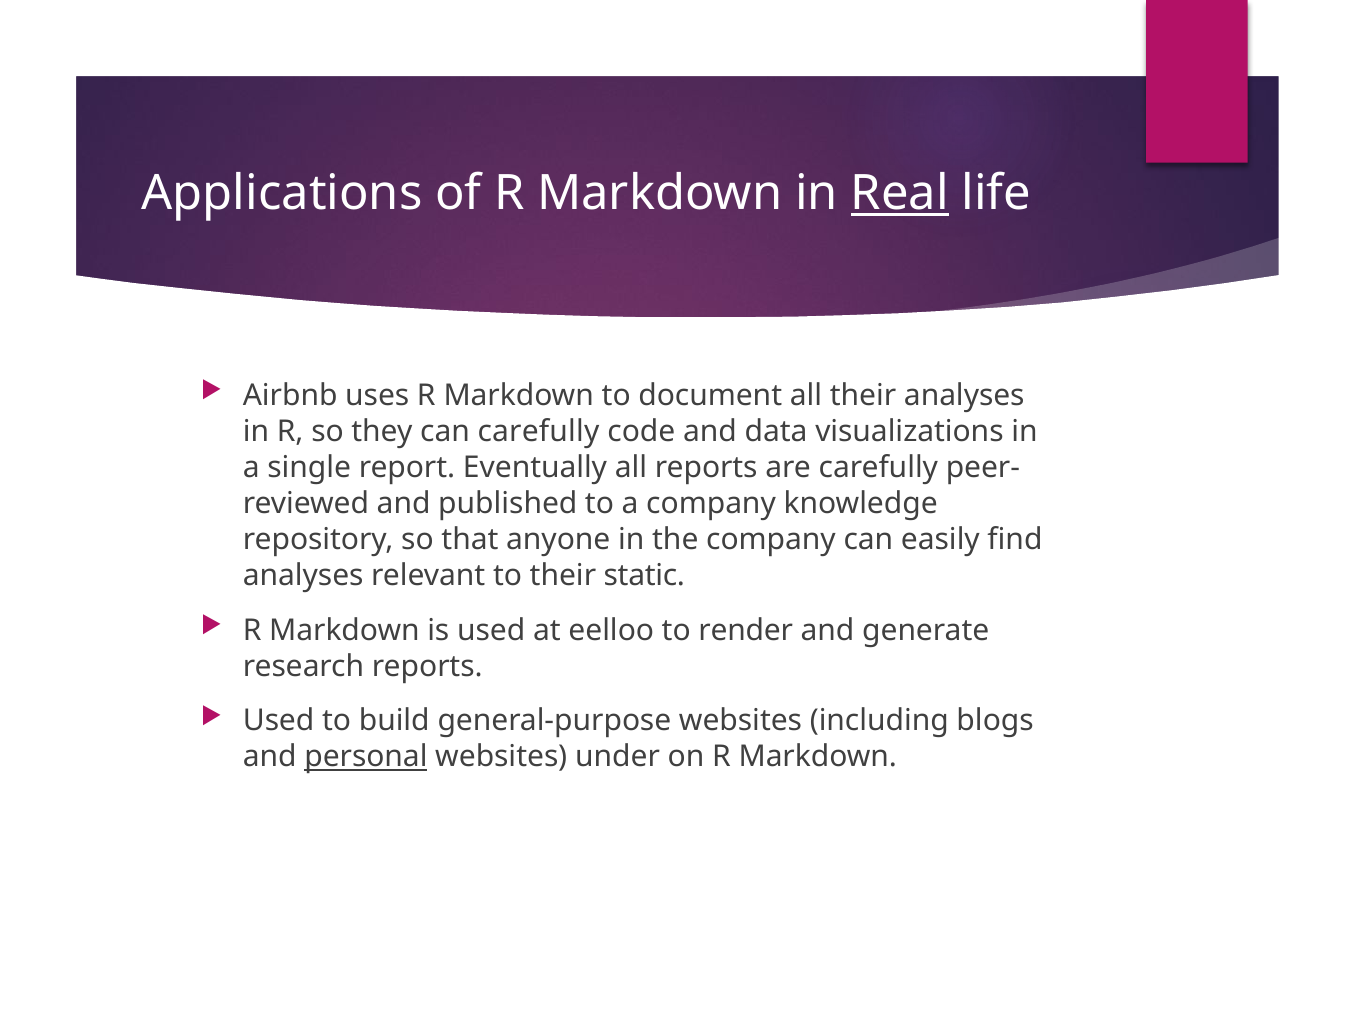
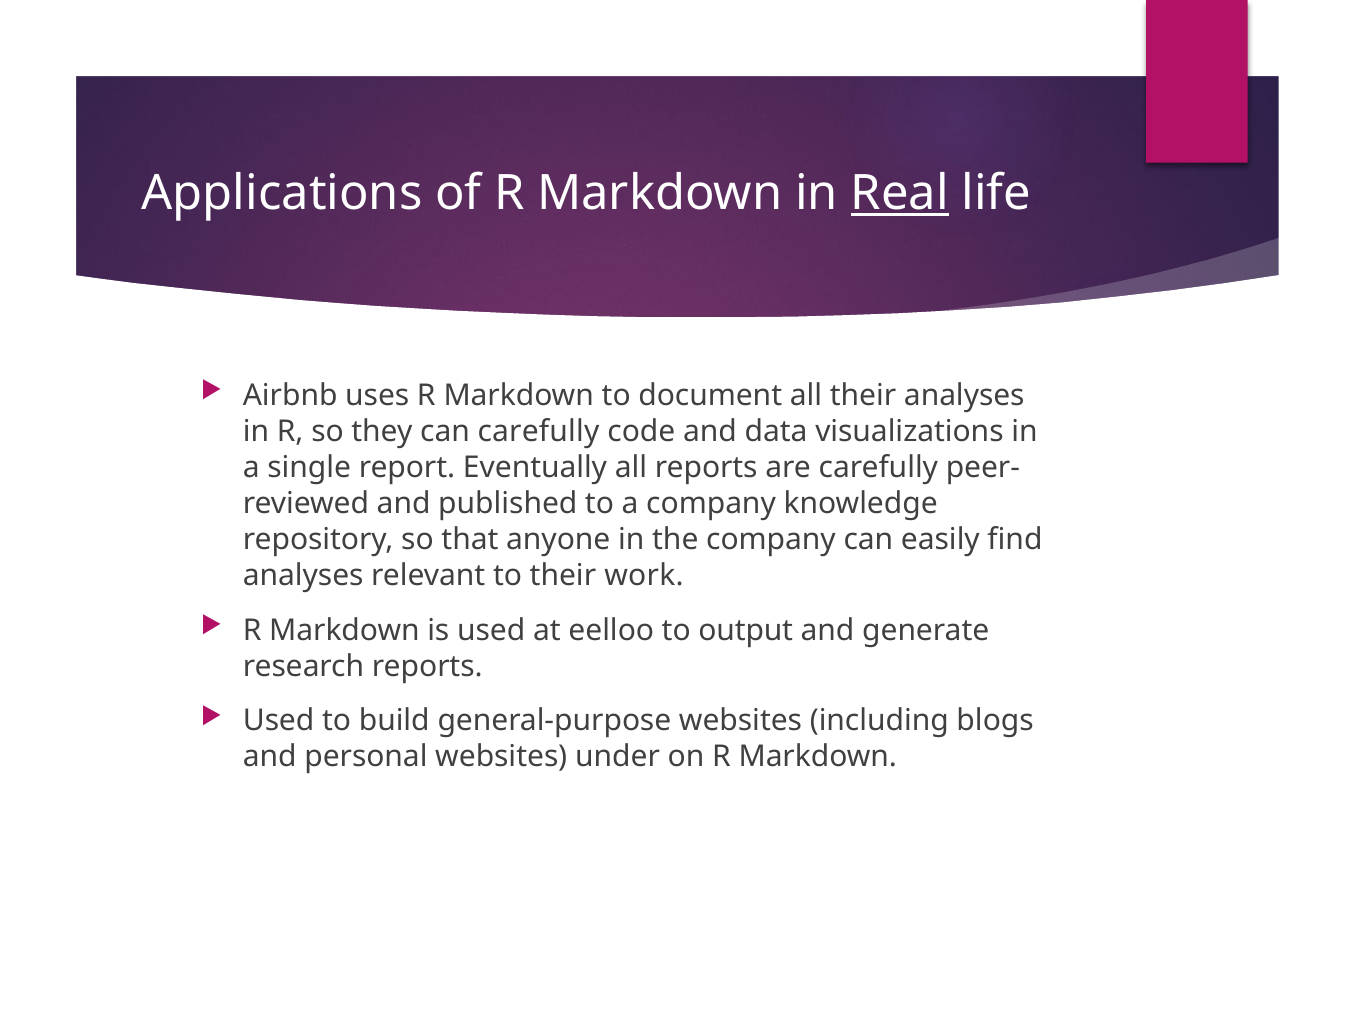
static: static -> work (644, 575)
render: render -> output (746, 630)
personal underline: present -> none (366, 757)
